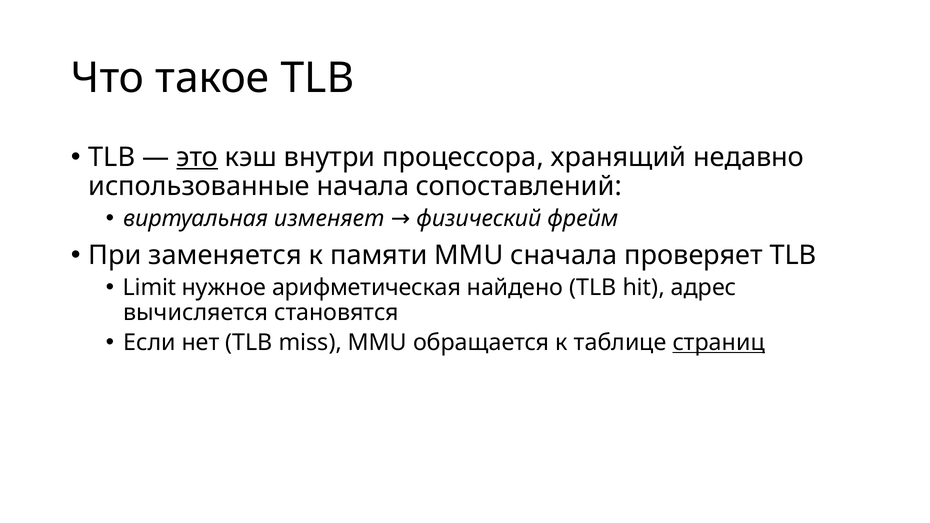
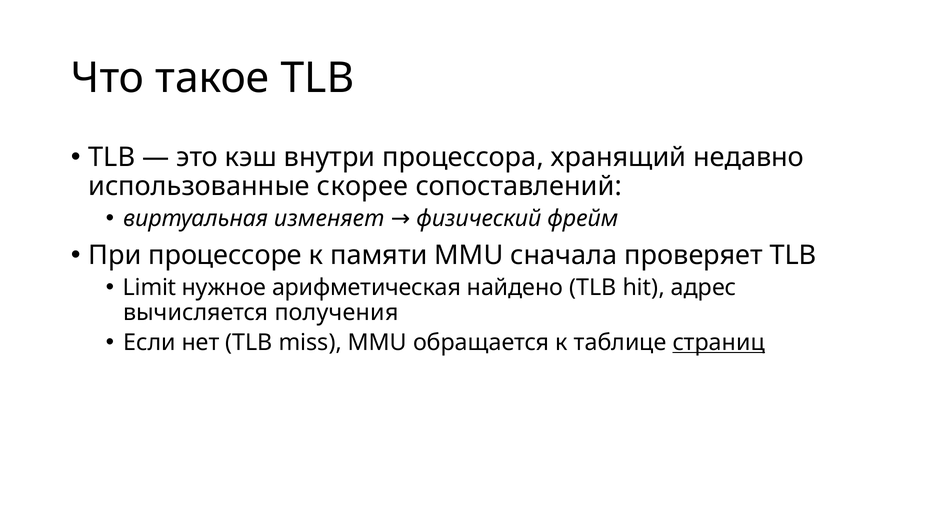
это underline: present -> none (197, 157)
начала: начала -> скорее (363, 187)
заменяется: заменяется -> процессоре (225, 255)
становятся: становятся -> получения (336, 313)
